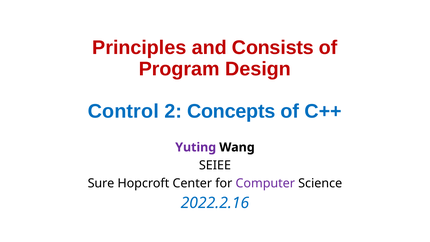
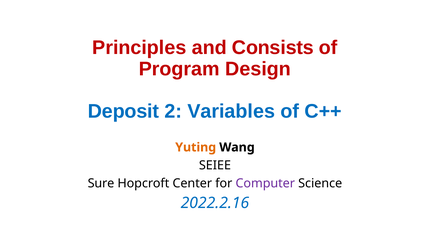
Control: Control -> Deposit (123, 111)
Concepts: Concepts -> Variables (231, 111)
Yuting colour: purple -> orange (196, 147)
